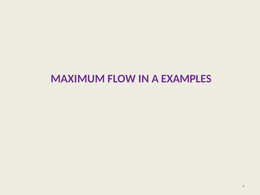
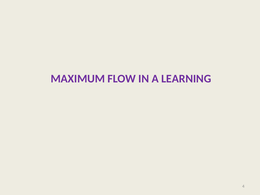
EXAMPLES: EXAMPLES -> LEARNING (186, 79)
